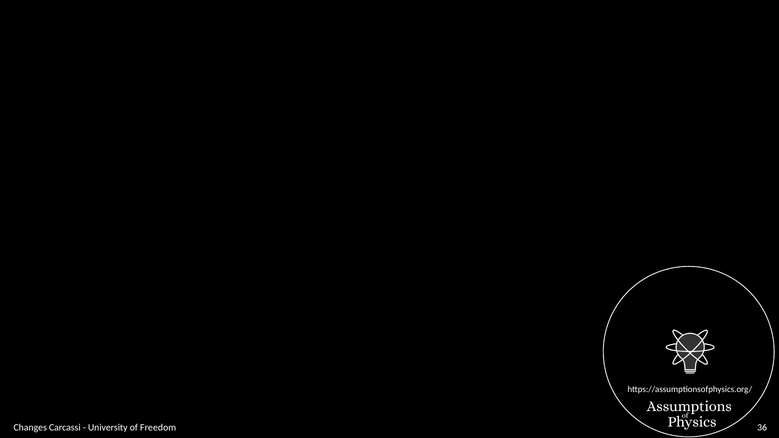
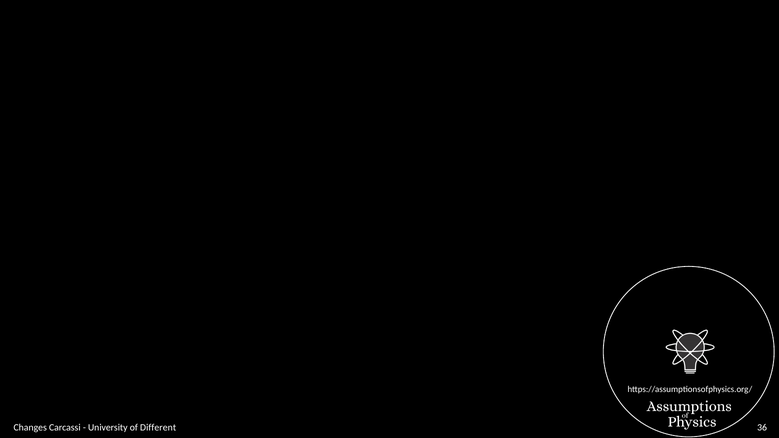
Freedom: Freedom -> Different (158, 428)
